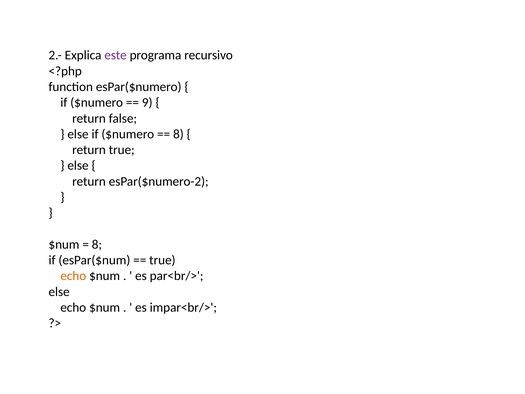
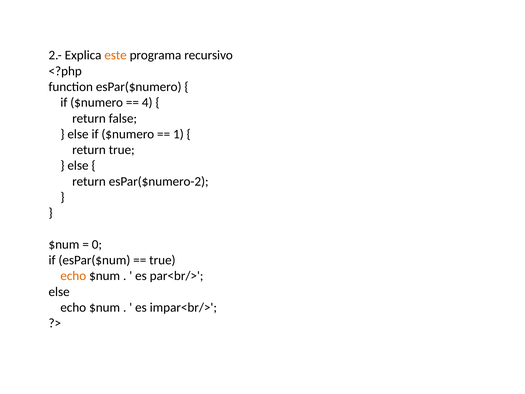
este colour: purple -> orange (116, 55)
9: 9 -> 4 (147, 103)
8: 8 -> 1 (178, 134)
8: 8 -> 0 (97, 244)
